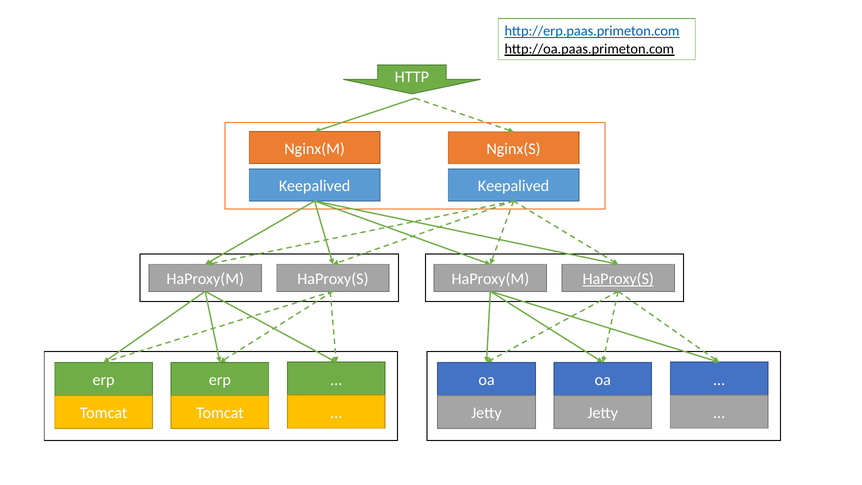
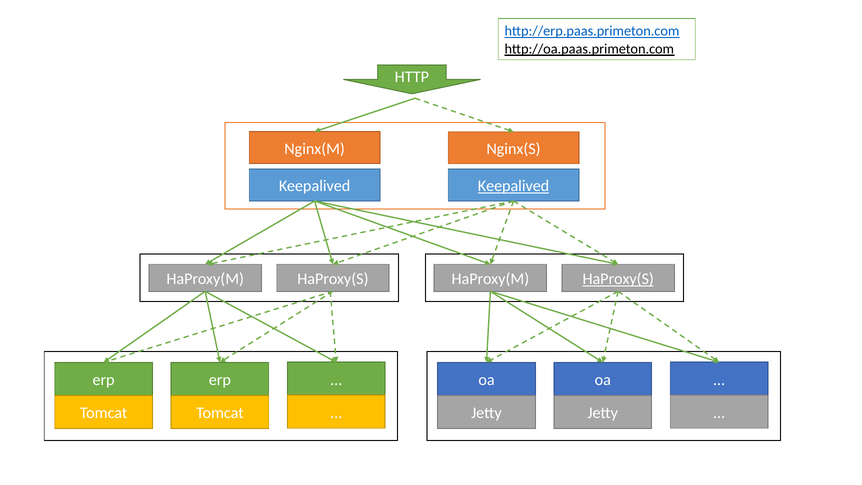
Keepalived underline: none -> present (514, 186)
